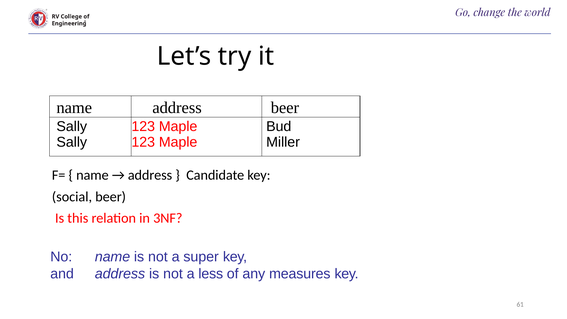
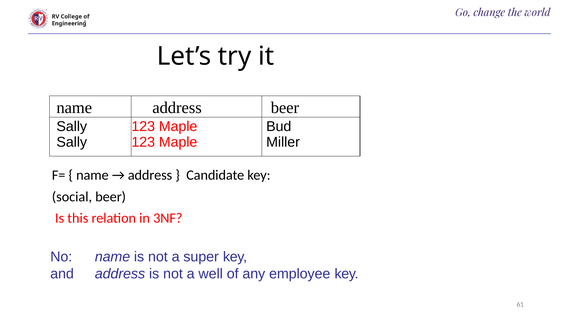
less: less -> well (211, 274)
measures: measures -> employee (300, 274)
